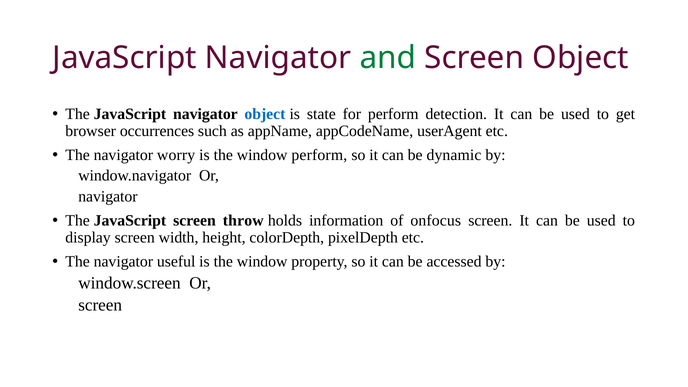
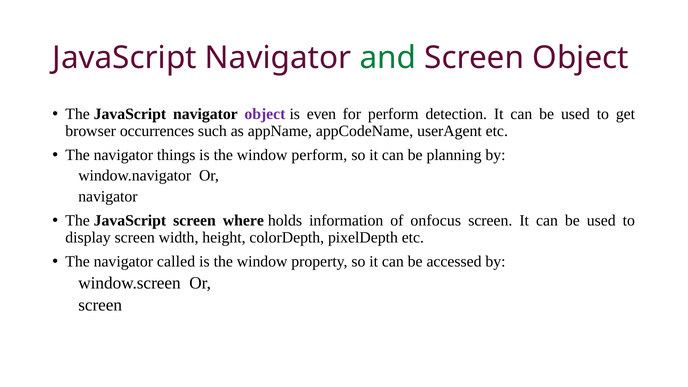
object colour: blue -> purple (265, 114)
state: state -> even (321, 114)
worry: worry -> things (176, 155)
dynamic: dynamic -> planning (454, 155)
throw: throw -> where (243, 221)
useful: useful -> called (176, 262)
